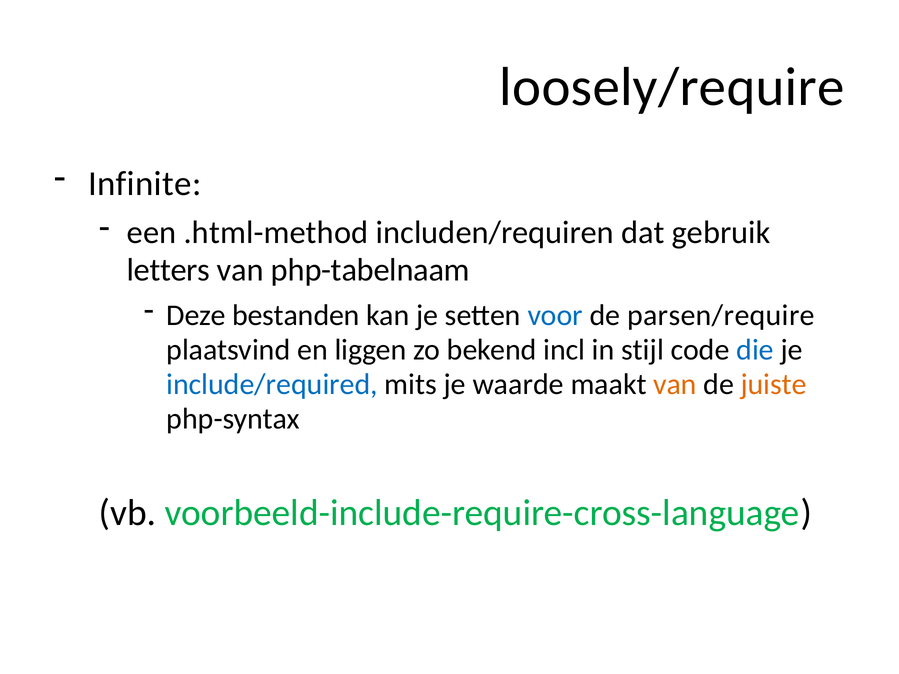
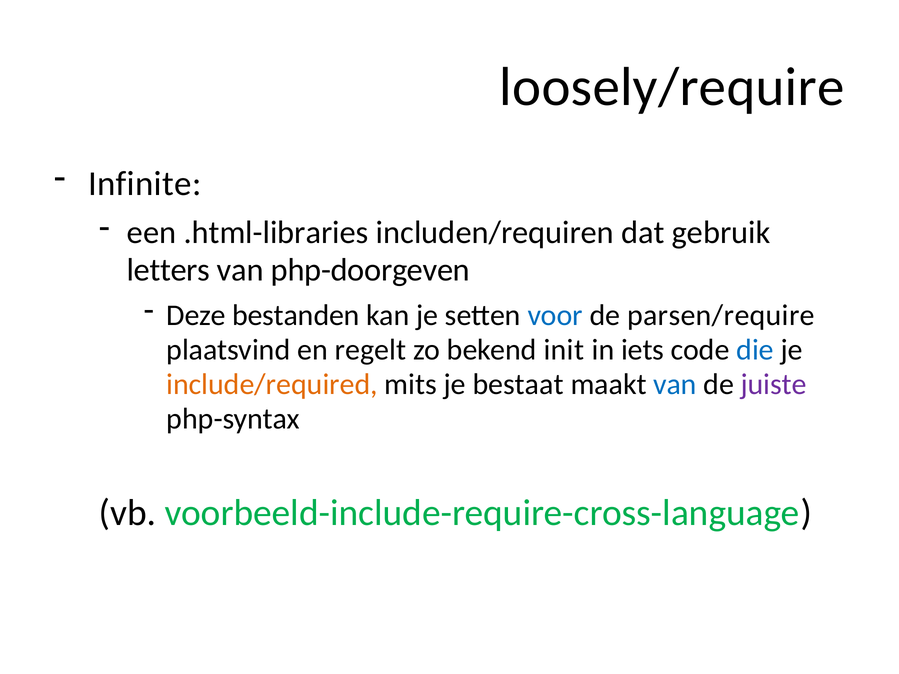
.html-method: .html-method -> .html-libraries (276, 233)
php-tabelnaam: php-tabelnaam -> php-doorgeven (370, 270)
liggen: liggen -> regelt (370, 350)
incl: incl -> init (564, 350)
stijl: stijl -> iets (643, 350)
include/required colour: blue -> orange (272, 384)
waarde: waarde -> bestaat (518, 384)
van colour: orange -> blue (675, 384)
juiste colour: orange -> purple (774, 384)
